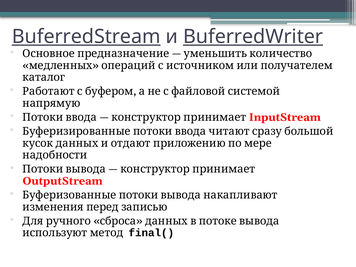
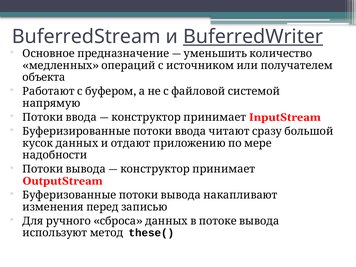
BuferredStream underline: present -> none (86, 37)
каталог: каталог -> объекта (44, 77)
final(: final( -> these( (151, 233)
